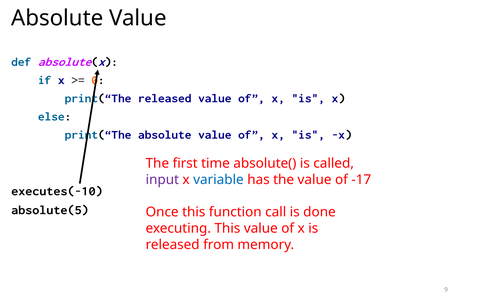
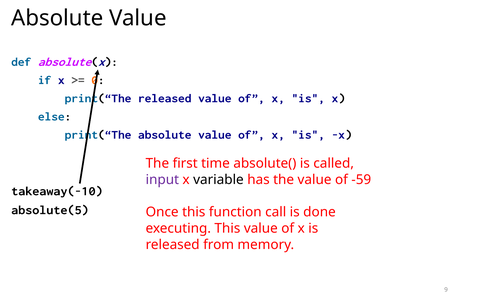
variable colour: blue -> black (218, 180)
-17: -17 -> -59 (361, 180)
executes(-10: executes(-10 -> takeaway(-10 (57, 191)
